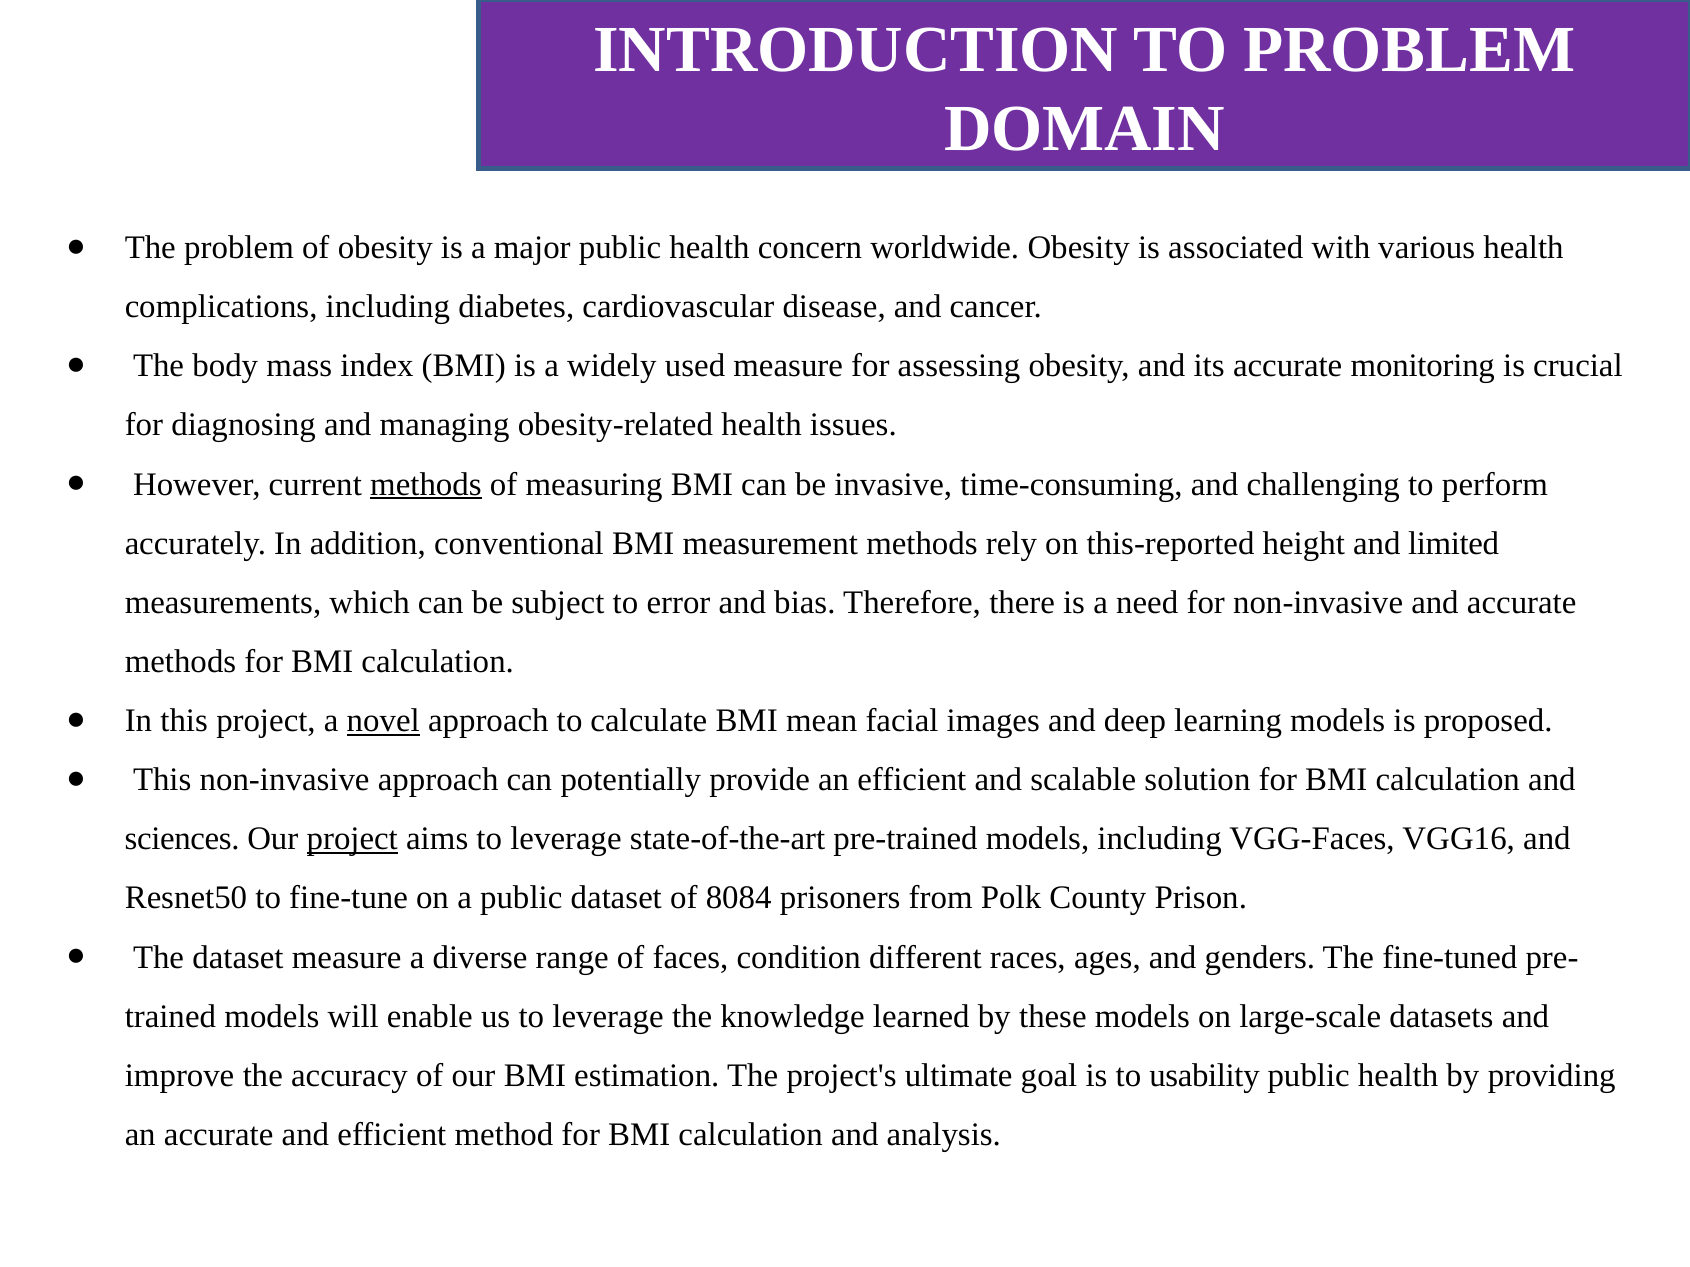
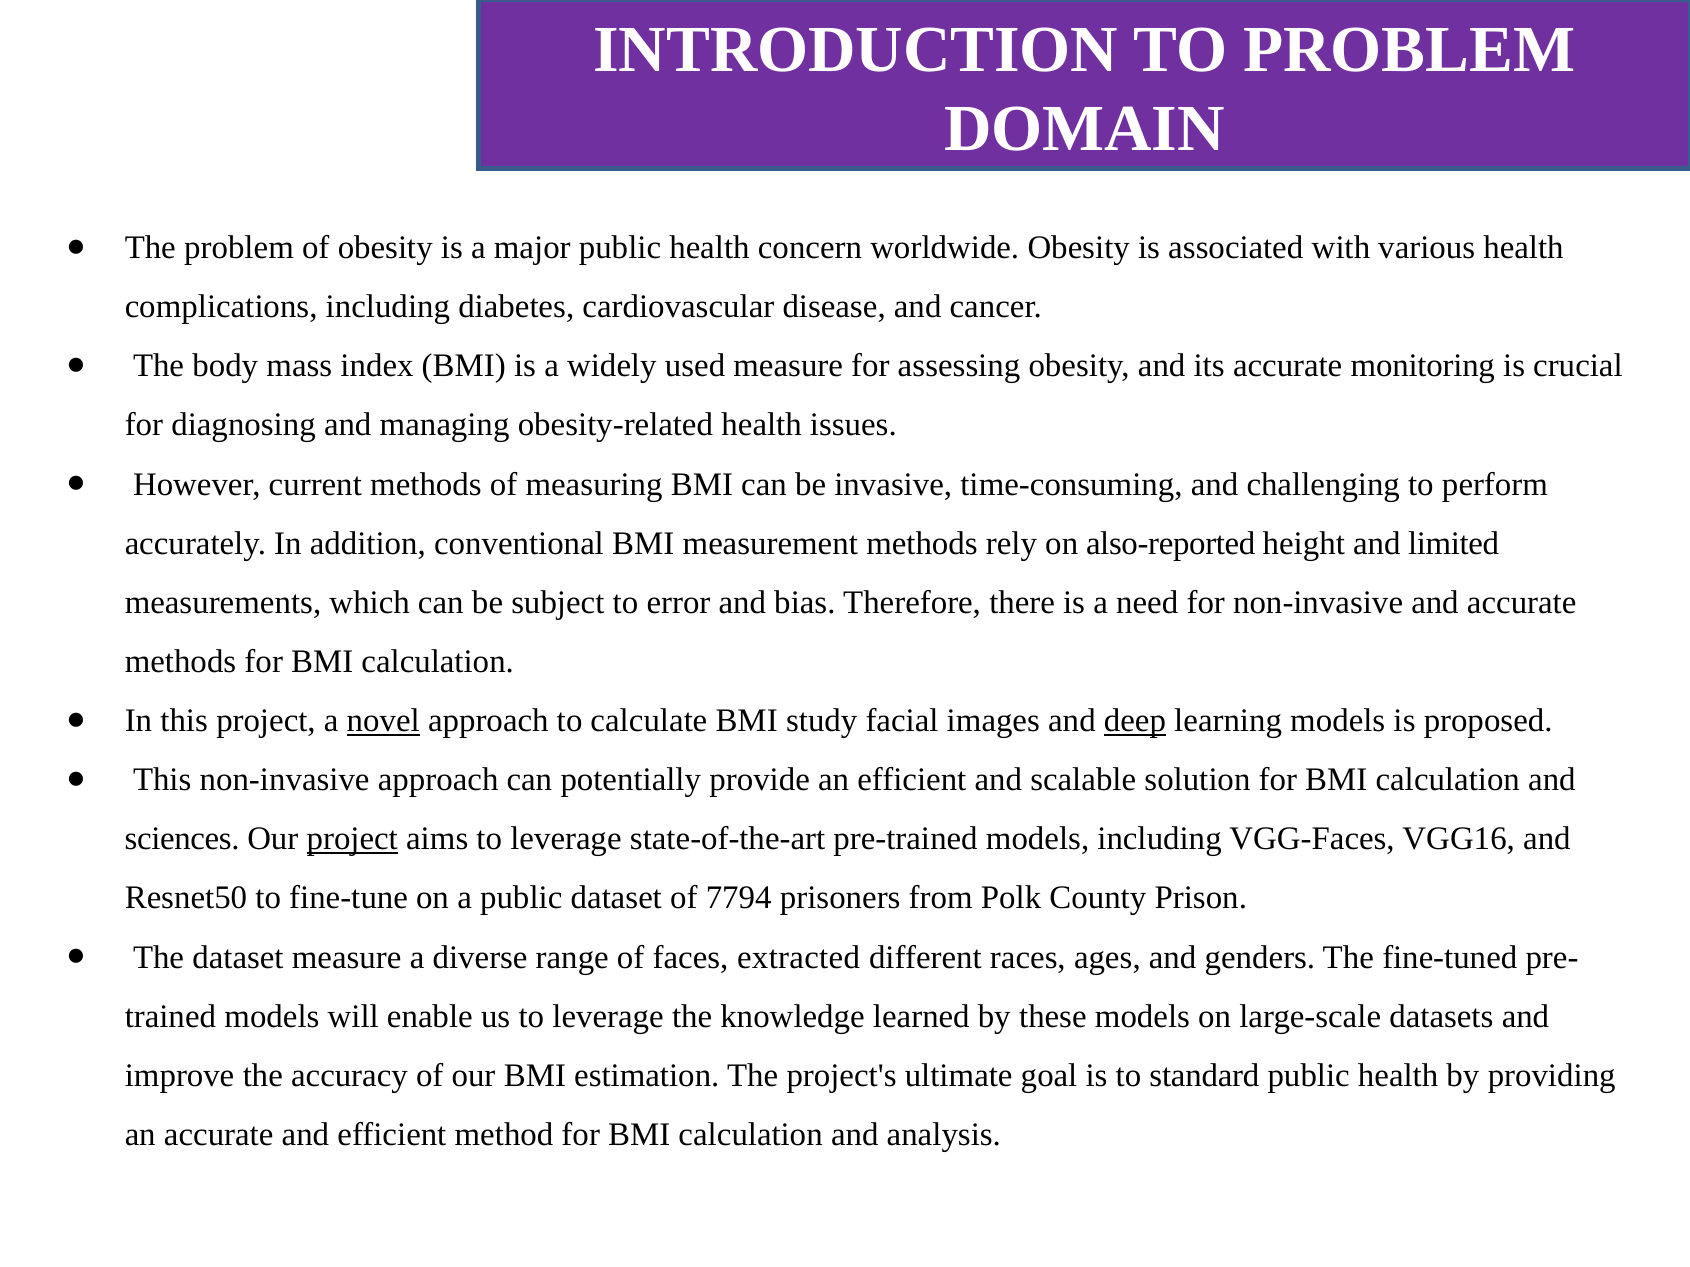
methods underline: present -> none (426, 484)
this-reported: this-reported -> also-reported (1171, 544)
mean: mean -> study (822, 721)
deep underline: none -> present (1135, 721)
8084: 8084 -> 7794 (739, 898)
condition: condition -> extracted (799, 958)
usability: usability -> standard (1204, 1076)
